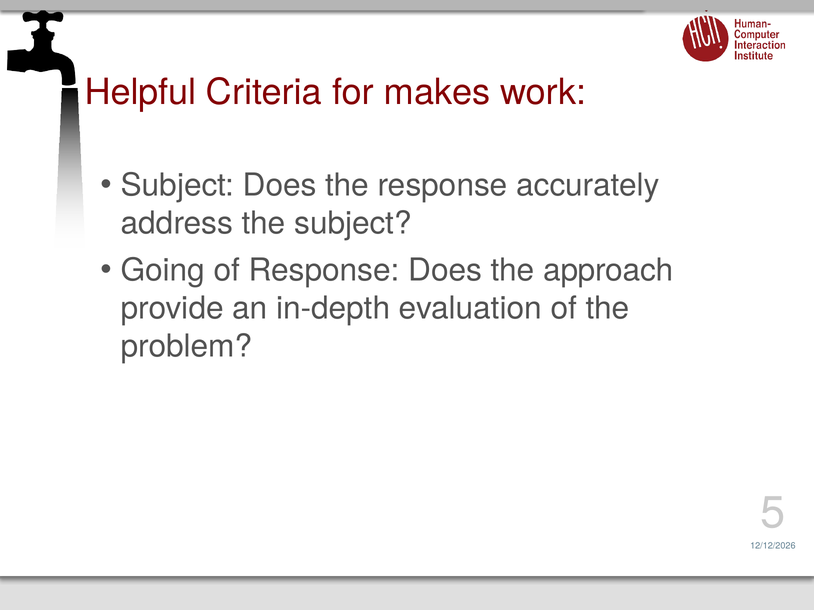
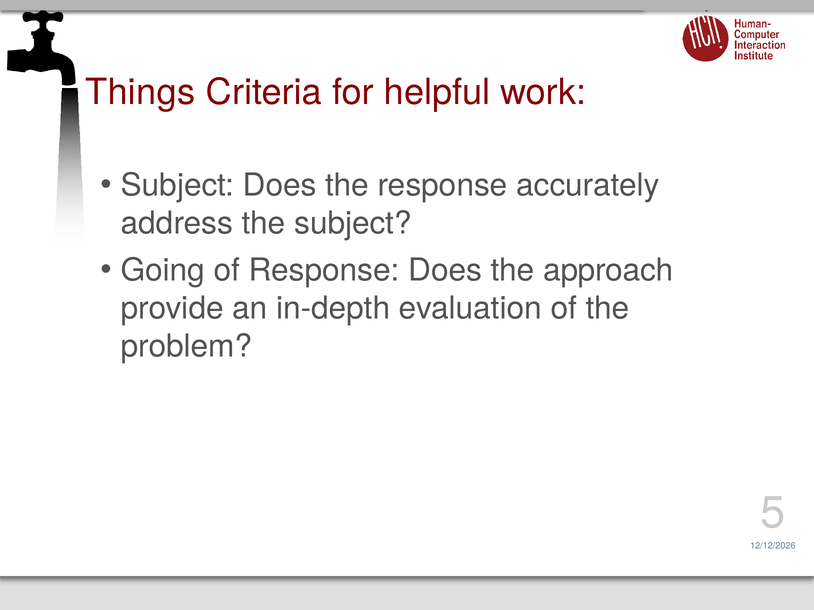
Helpful: Helpful -> Things (140, 92)
makes: makes -> helpful (437, 92)
